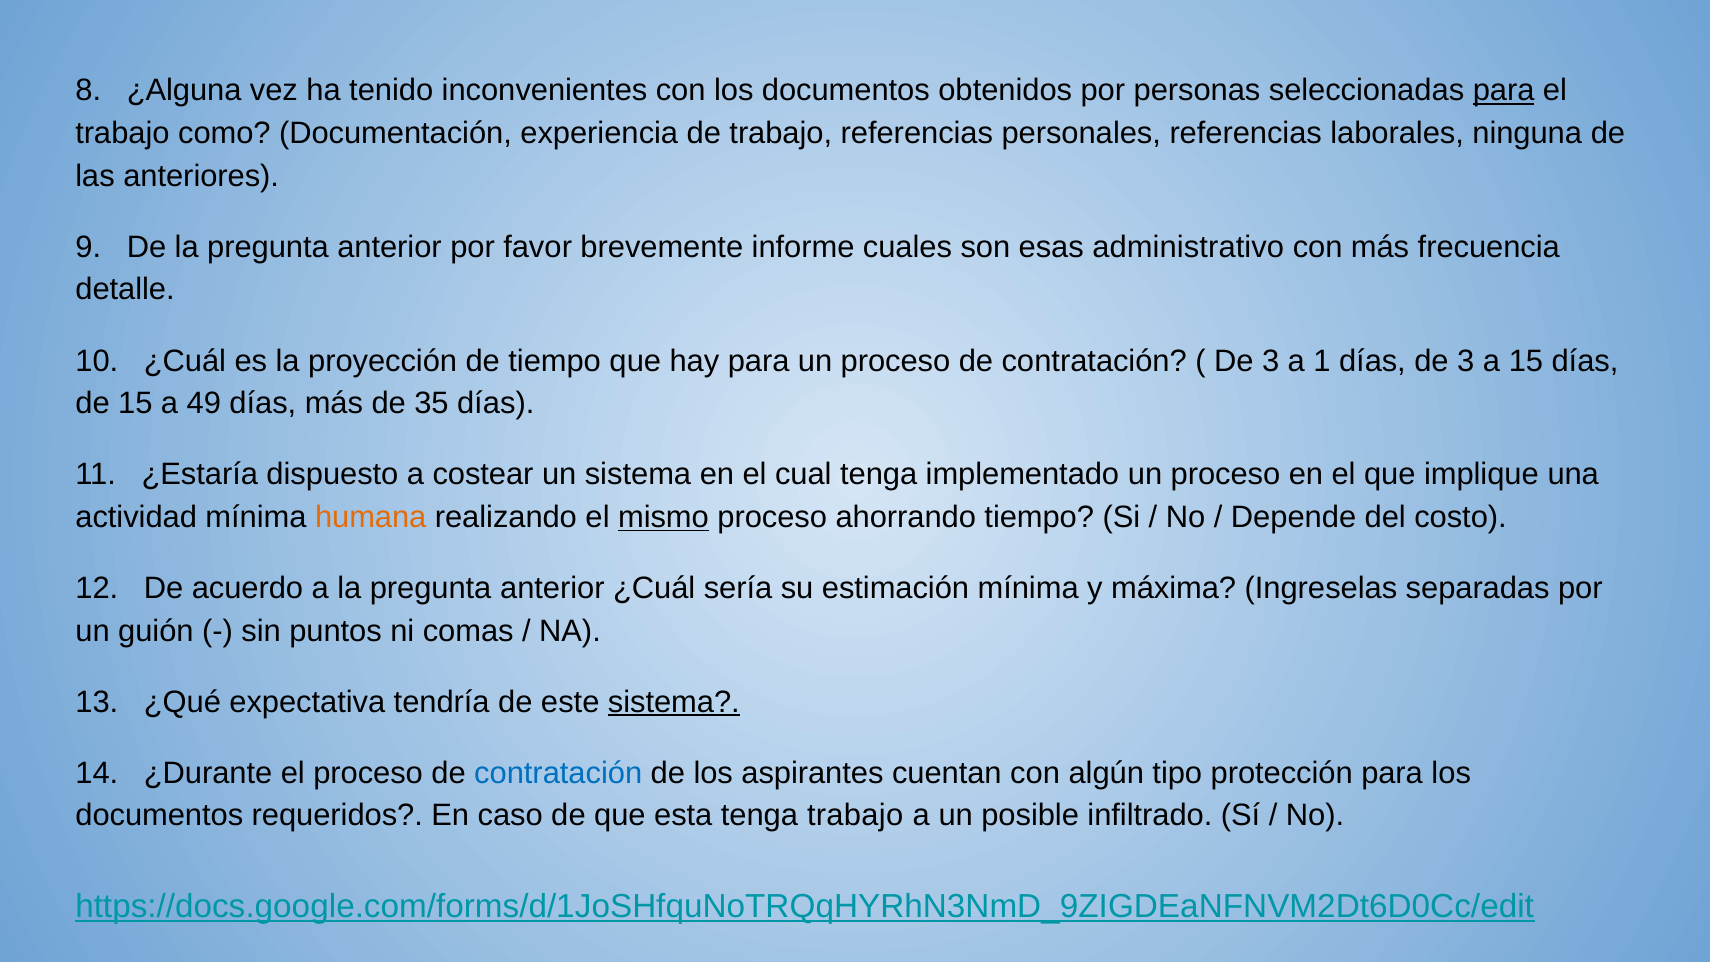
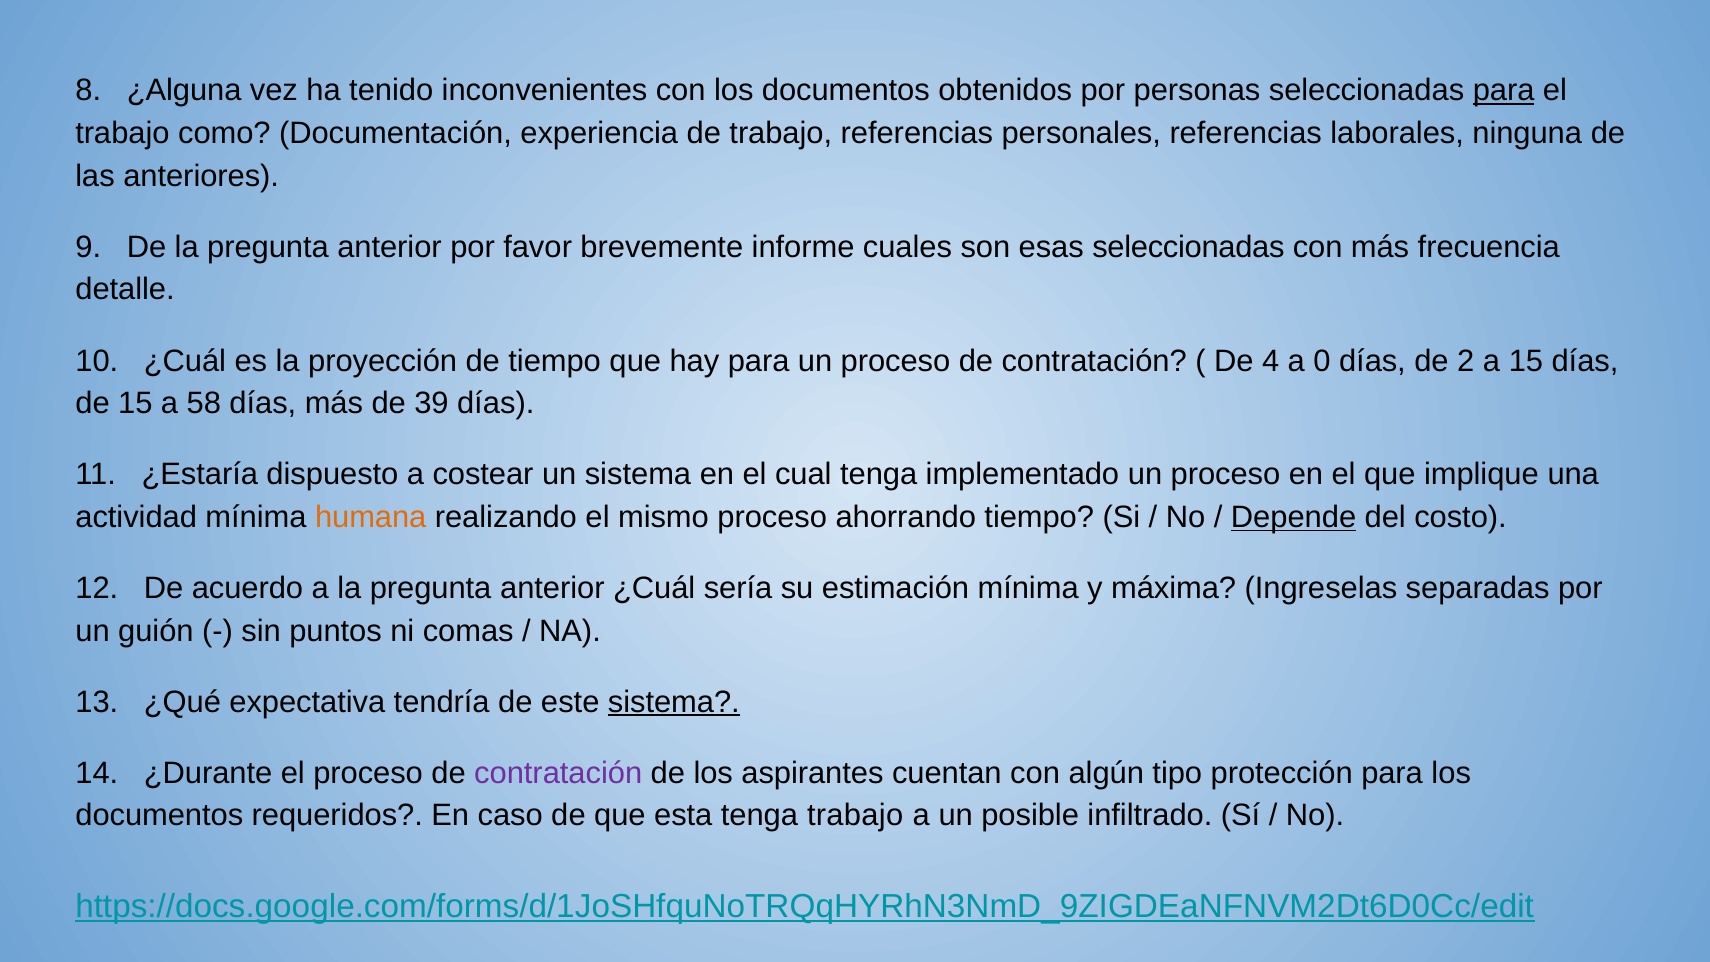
esas administrativo: administrativo -> seleccionadas (1188, 247)
3: 3 -> 4 (1271, 361)
1: 1 -> 0 (1322, 361)
días de 3: 3 -> 2 (1466, 361)
49: 49 -> 58 (204, 403)
35: 35 -> 39 (431, 403)
mismo underline: present -> none (663, 517)
Depende underline: none -> present (1294, 517)
contratación colour: blue -> purple (558, 773)
